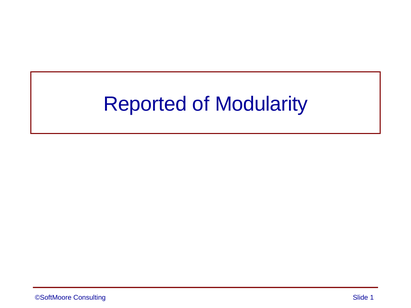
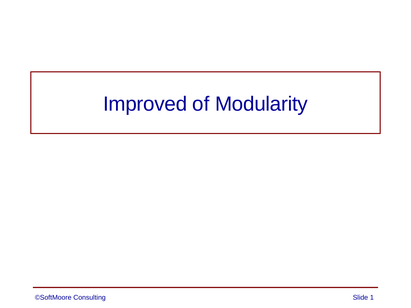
Reported: Reported -> Improved (145, 104)
